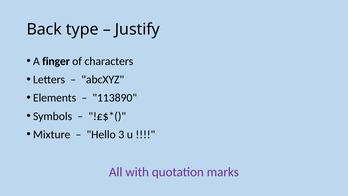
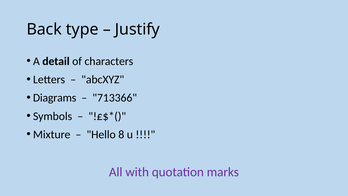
finger: finger -> detail (56, 61)
Elements: Elements -> Diagrams (55, 98)
113890: 113890 -> 713366 (115, 98)
3: 3 -> 8 (121, 134)
